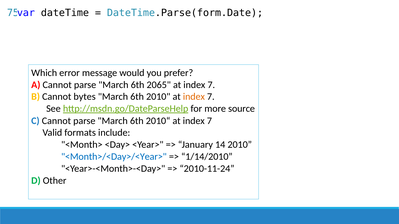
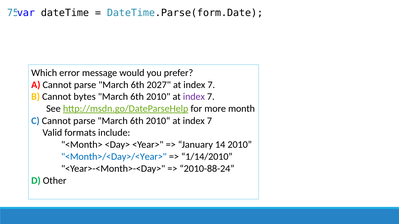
2065: 2065 -> 2027 (159, 85)
index colour: orange -> purple (194, 97)
source: source -> month (242, 109)
2010-11-24: 2010-11-24 -> 2010-88-24 (207, 169)
